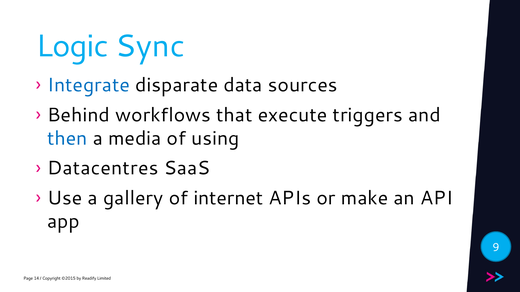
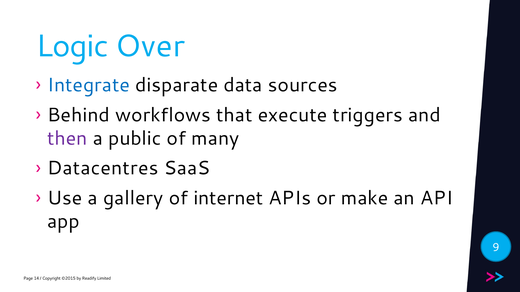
Sync: Sync -> Over (150, 46)
then colour: blue -> purple (67, 139)
media: media -> public (135, 139)
using: using -> many (215, 139)
